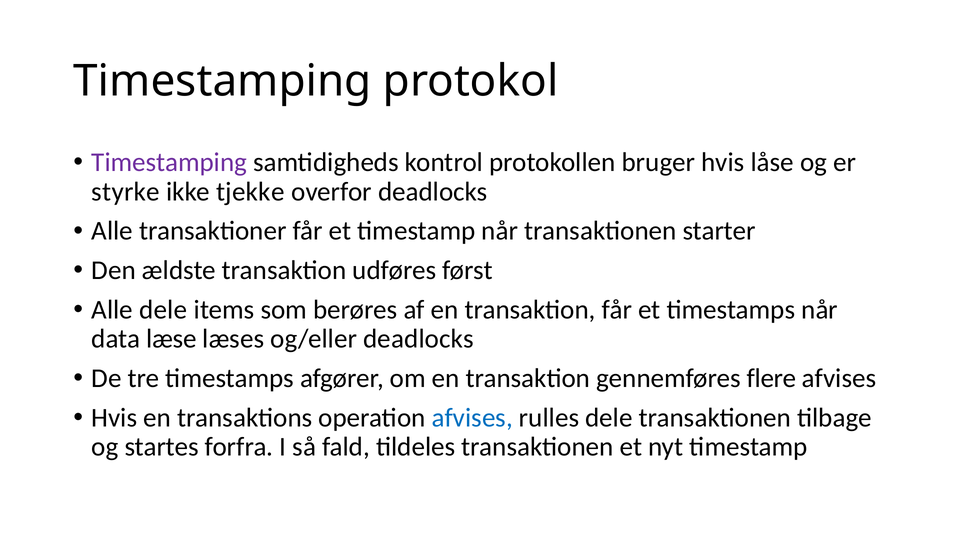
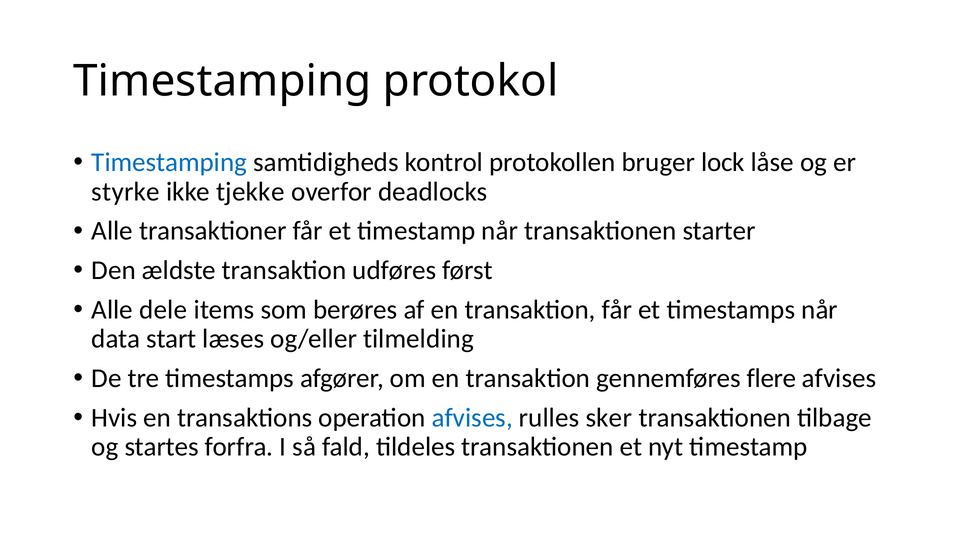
Timestamping colour: purple -> blue (169, 162)
bruger hvis: hvis -> lock (723, 162)
læse: læse -> start (171, 339)
og/eller deadlocks: deadlocks -> tilmelding (418, 339)
rulles dele: dele -> sker (609, 417)
